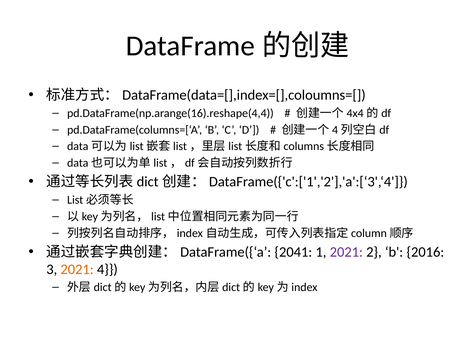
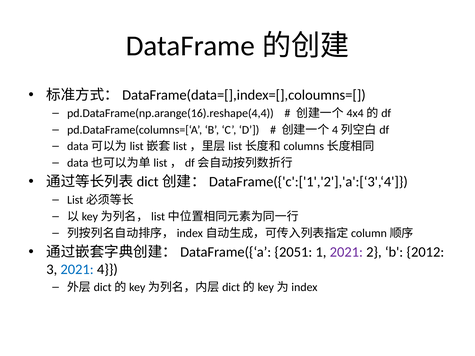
2041: 2041 -> 2051 (293, 252)
2016: 2016 -> 2012 (425, 252)
2021 colour: orange -> blue (77, 270)
